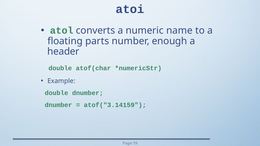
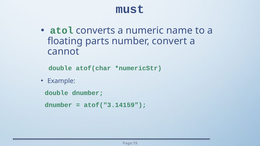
atoi: atoi -> must (130, 9)
enough: enough -> convert (169, 41)
header: header -> cannot (63, 52)
